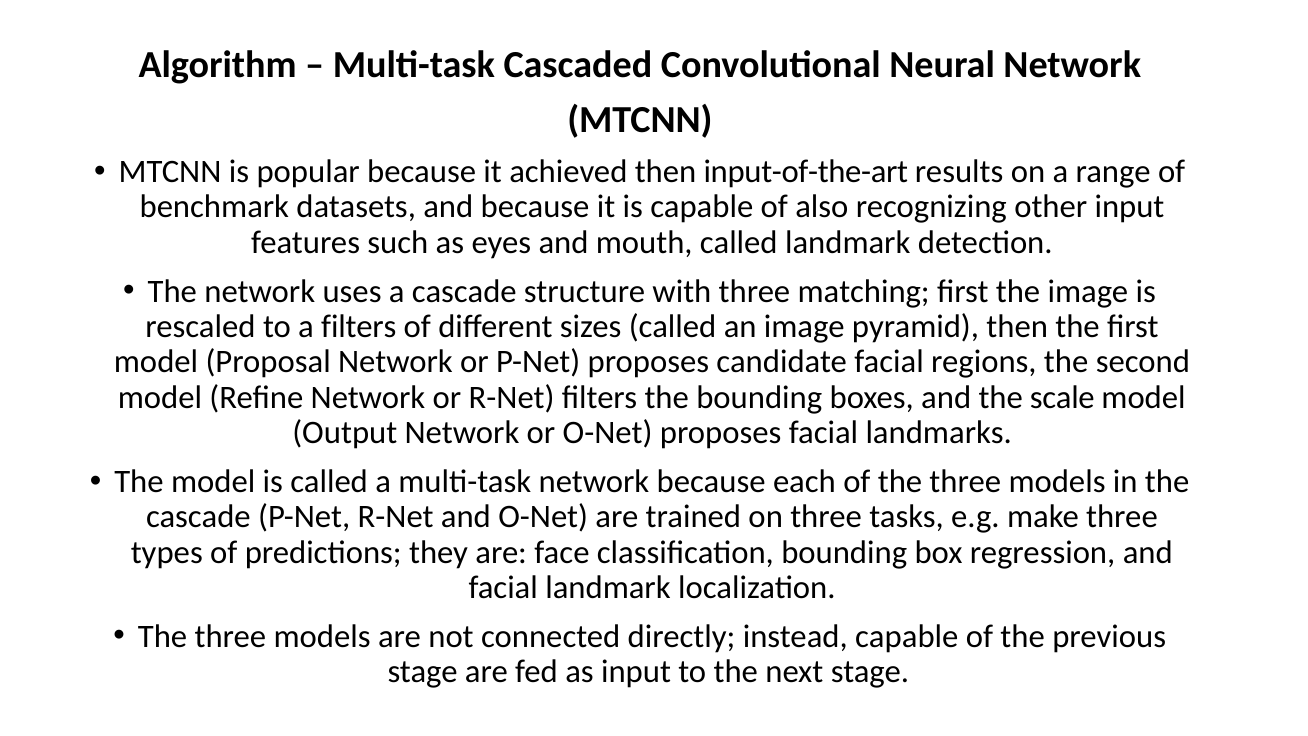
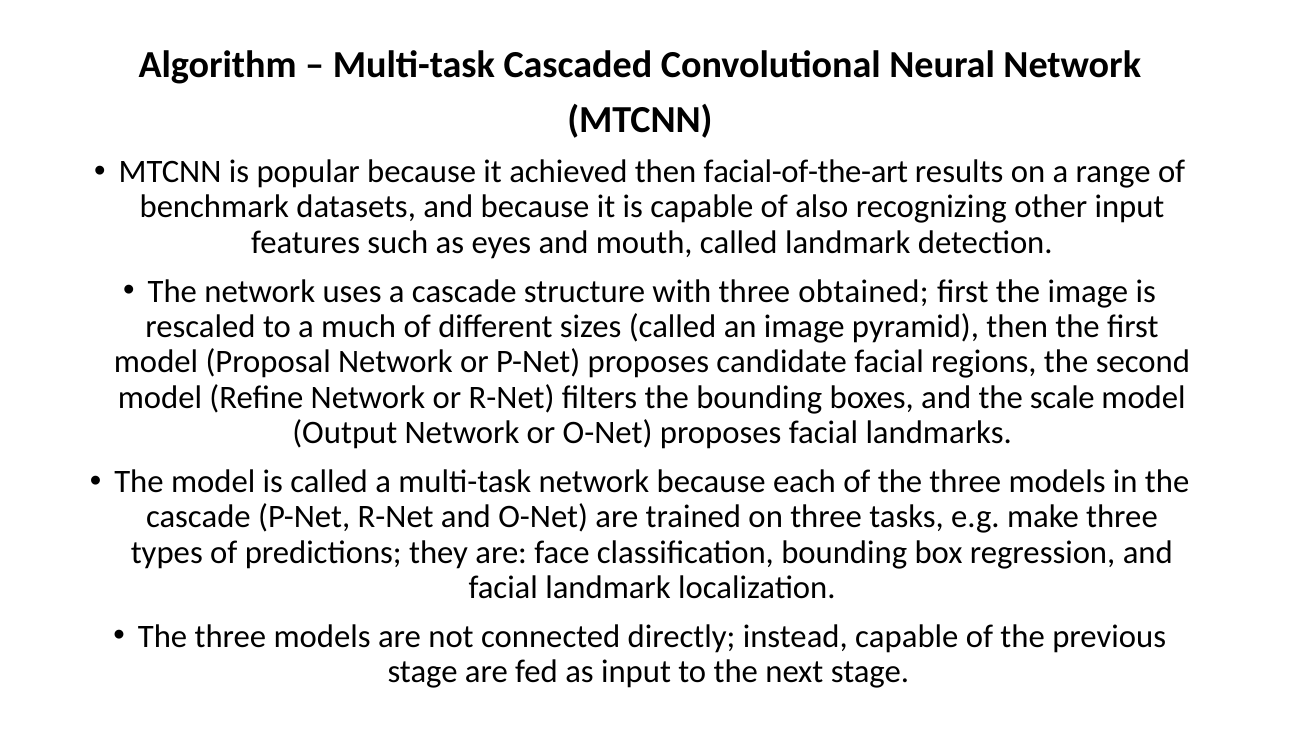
input-of-the-art: input-of-the-art -> facial-of-the-art (806, 172)
matching: matching -> obtained (863, 291)
a filters: filters -> much (359, 327)
